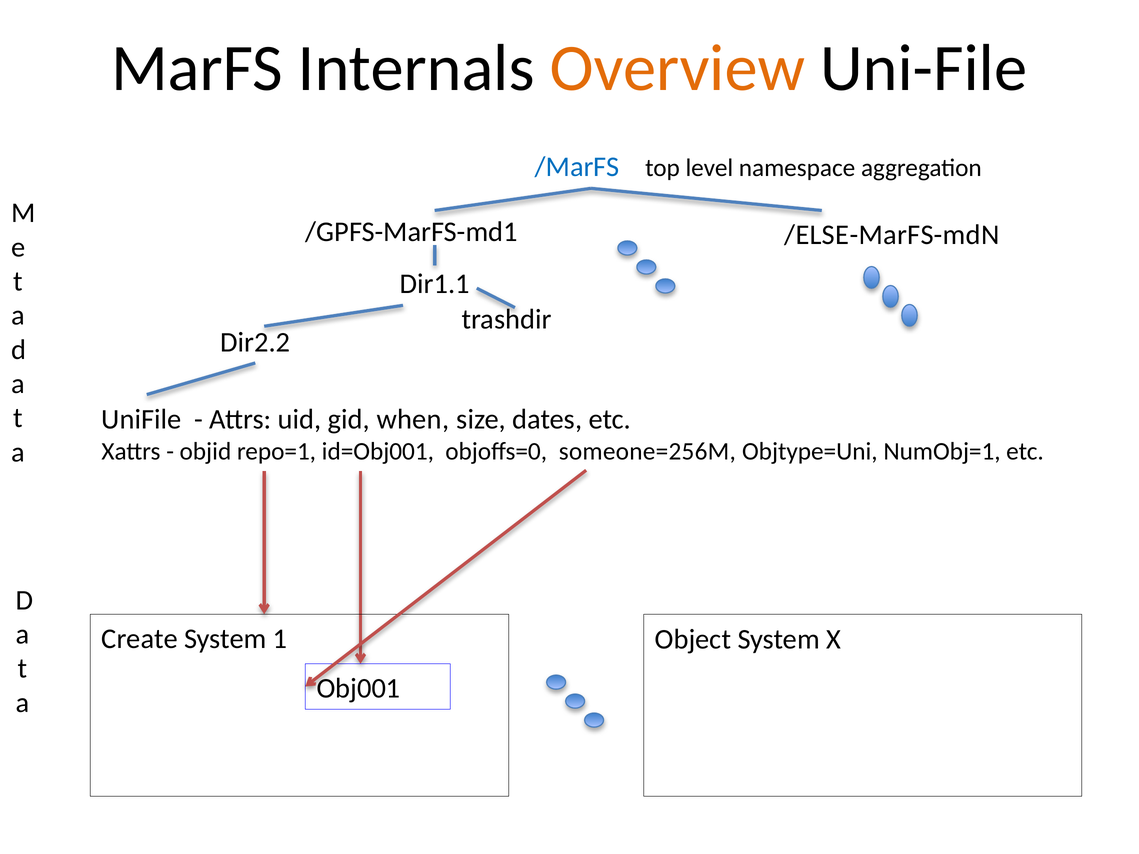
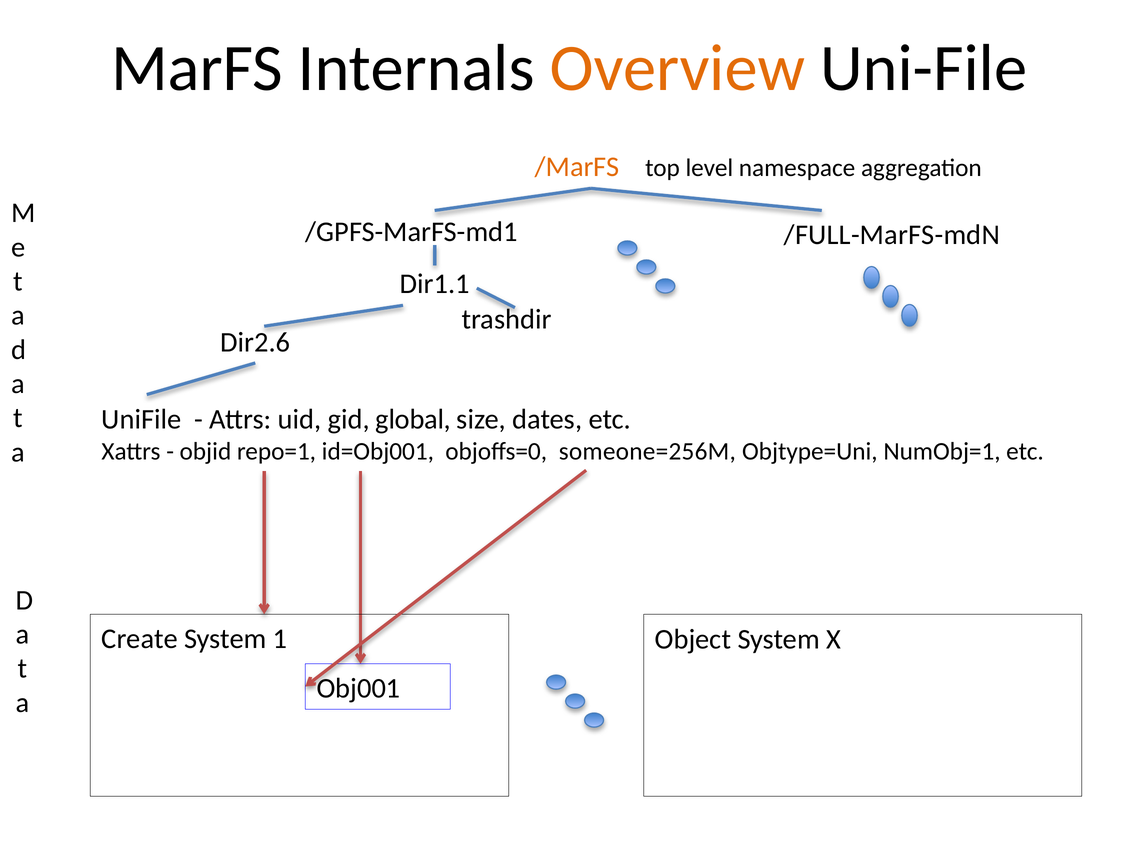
/MarFS colour: blue -> orange (577, 167)
/ELSE-MarFS-mdN: /ELSE-MarFS-mdN -> /FULL-MarFS-mdN (892, 235)
Dir2.2: Dir2.2 -> Dir2.6 (255, 342)
when: when -> global (413, 419)
